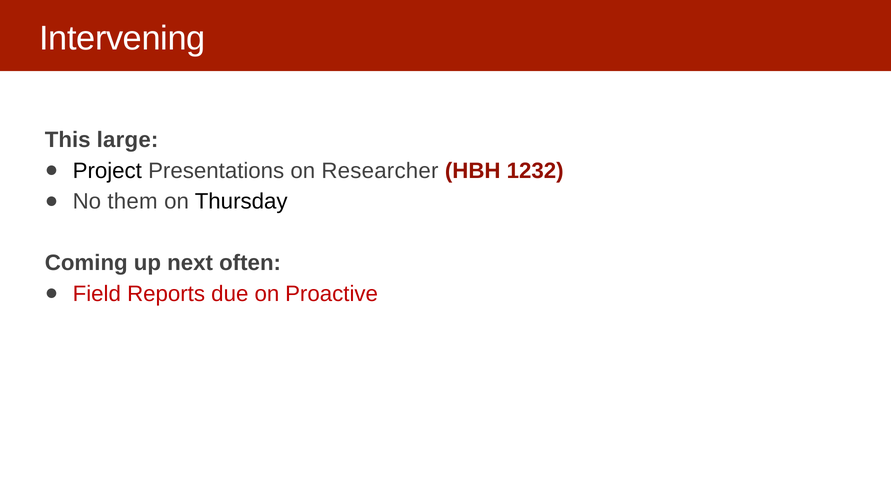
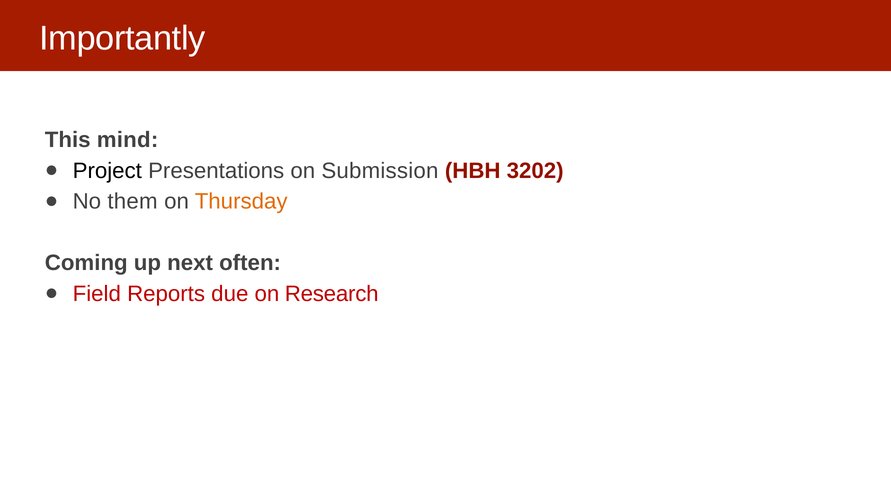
Intervening: Intervening -> Importantly (122, 38)
large: large -> mind (128, 140)
Researcher: Researcher -> Submission (380, 171)
1232: 1232 -> 3202 (535, 171)
Thursday colour: black -> orange (241, 202)
Proactive: Proactive -> Research (332, 294)
